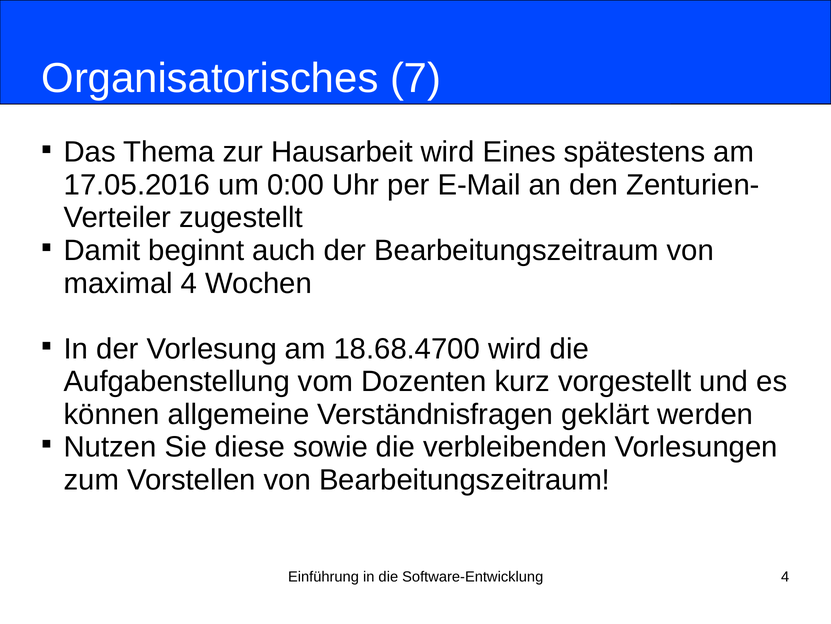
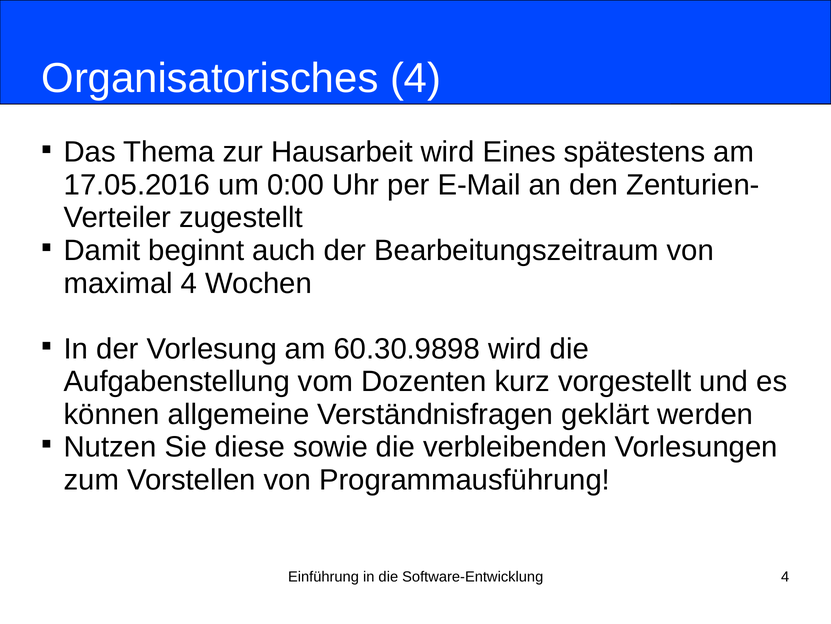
Organisatorisches 7: 7 -> 4 (416, 79)
18.68.4700: 18.68.4700 -> 60.30.9898 (407, 348)
von Bearbeitungszeitraum: Bearbeitungszeitraum -> Programmausführung (465, 479)
